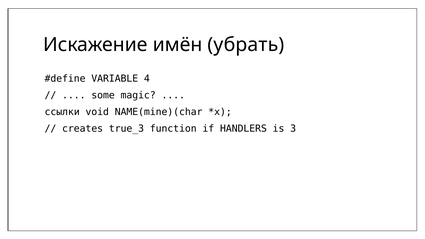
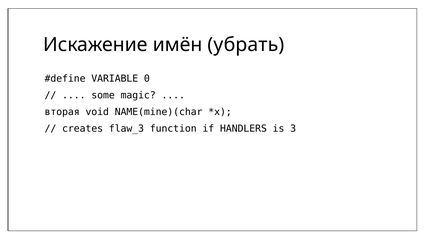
4: 4 -> 0 (147, 79)
ссылки: ссылки -> вторая (62, 112)
true_3: true_3 -> flaw_3 (126, 129)
